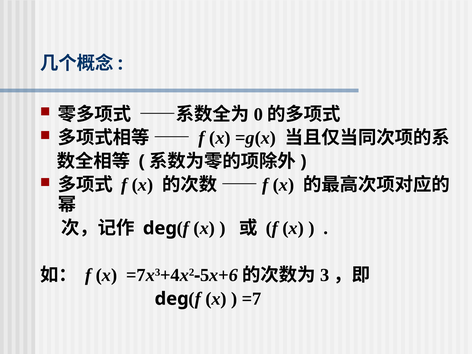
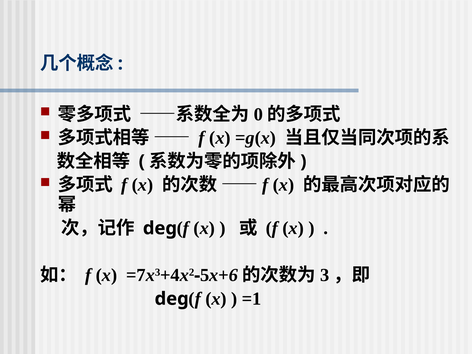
=7: =7 -> =1 (252, 299)
